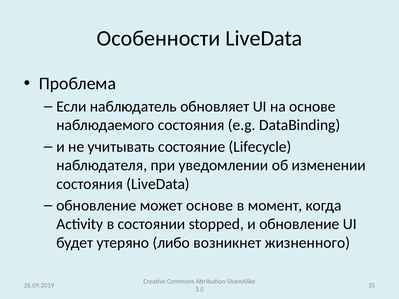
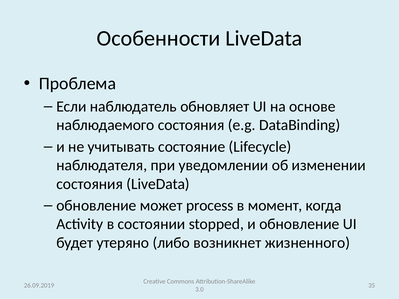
может основе: основе -> process (210, 206)
